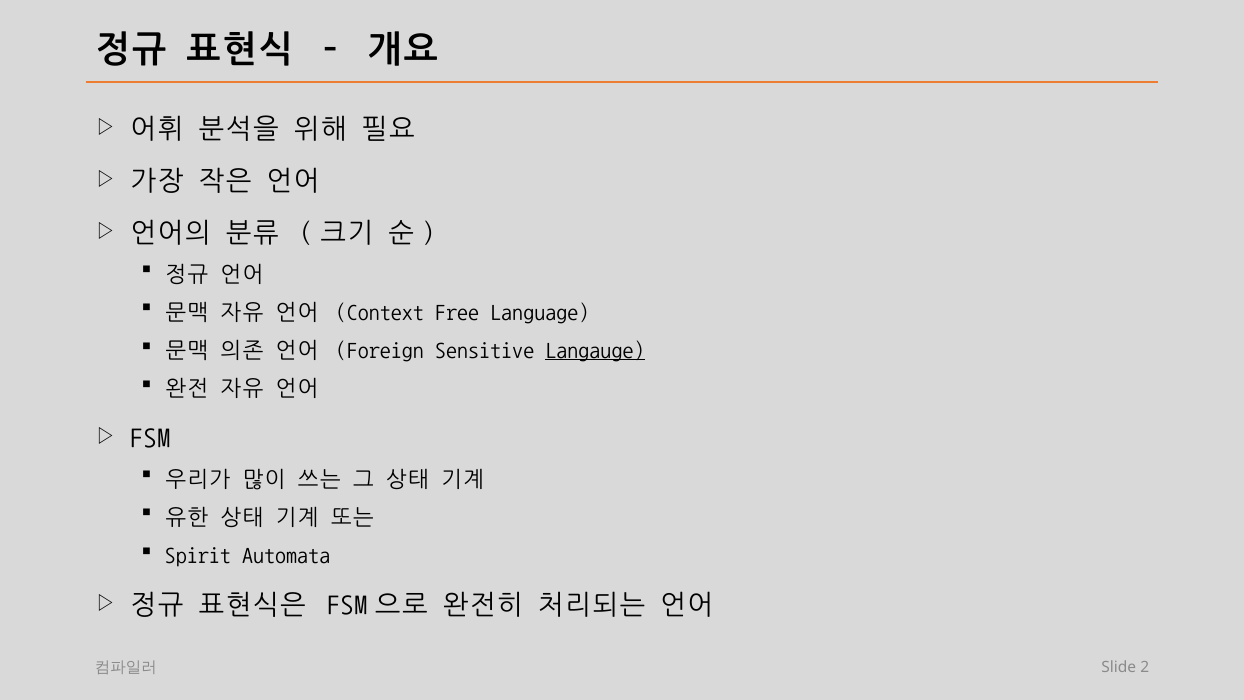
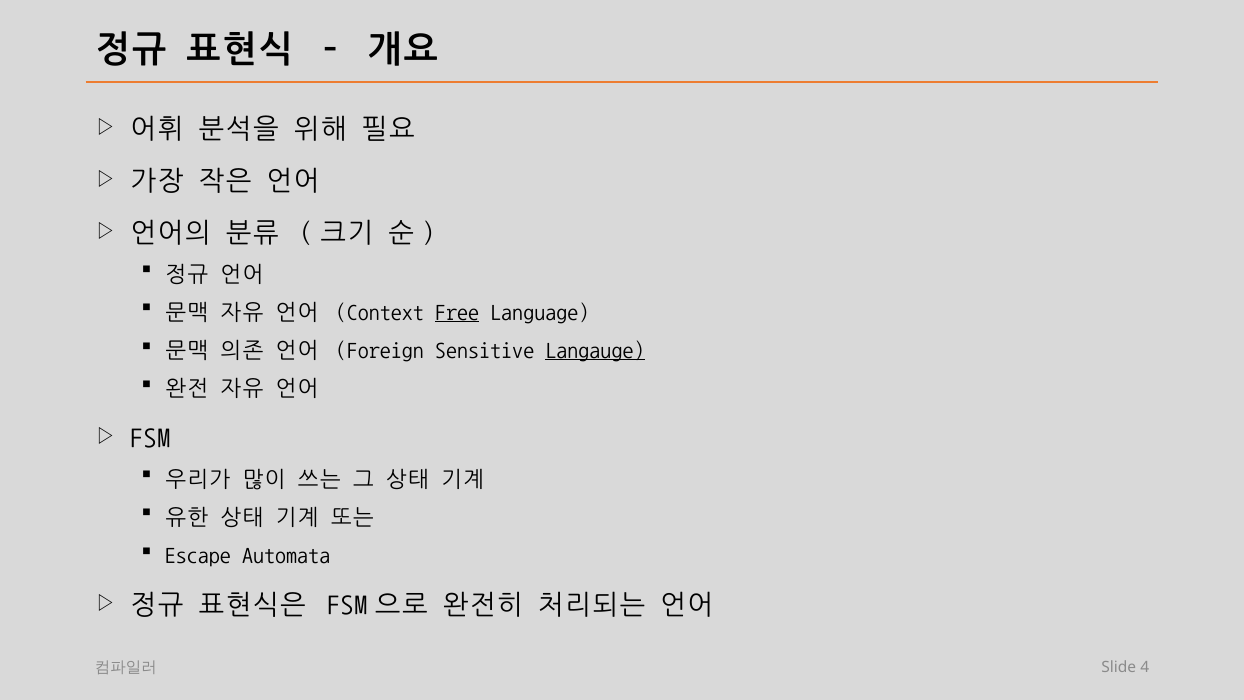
Free underline: none -> present (457, 312)
Spirit: Spirit -> Escape (198, 555)
2: 2 -> 4 (1145, 667)
